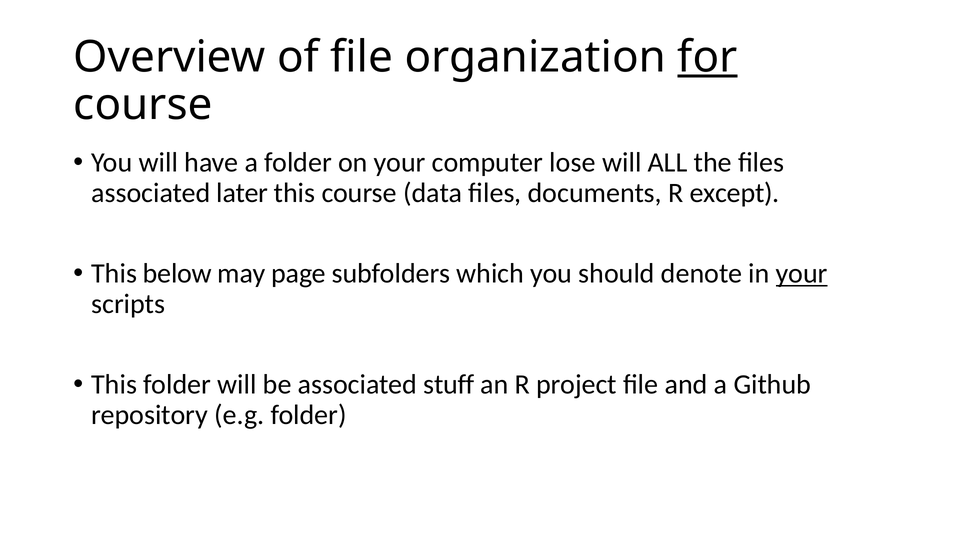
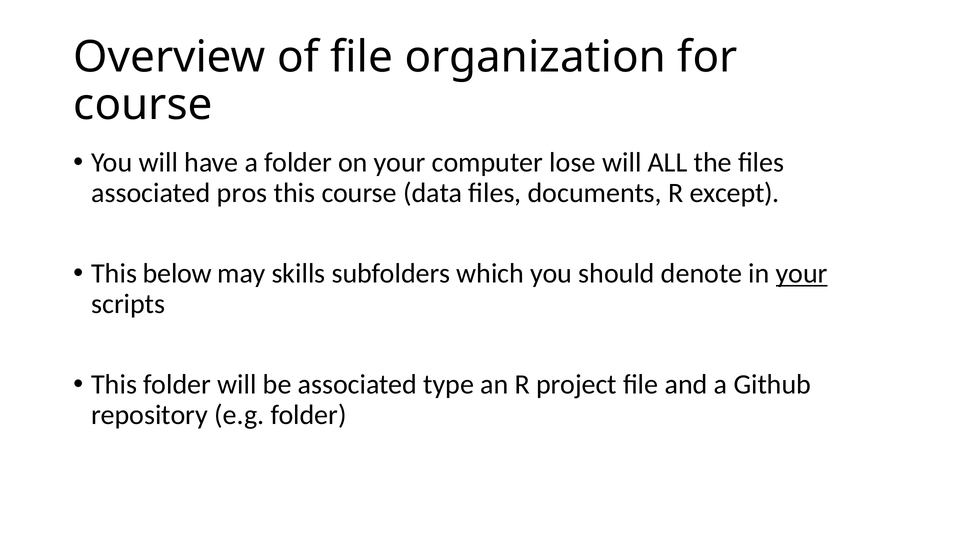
for underline: present -> none (707, 57)
later: later -> pros (242, 193)
page: page -> skills (298, 274)
stuff: stuff -> type (449, 385)
